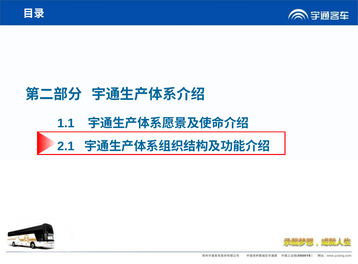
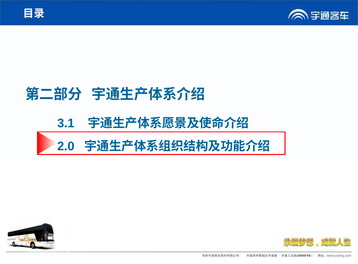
1.1: 1.1 -> 3.1 (66, 123)
2.1: 2.1 -> 2.0 (66, 146)
